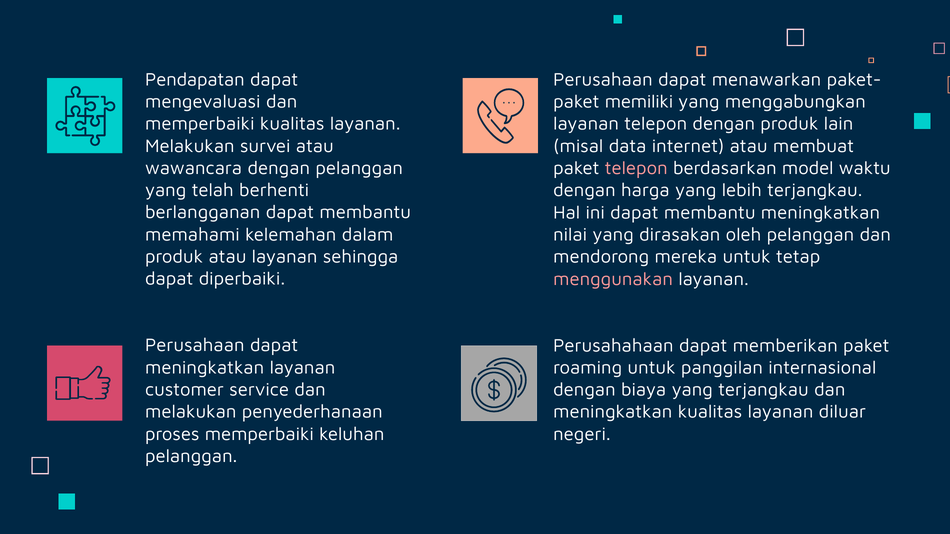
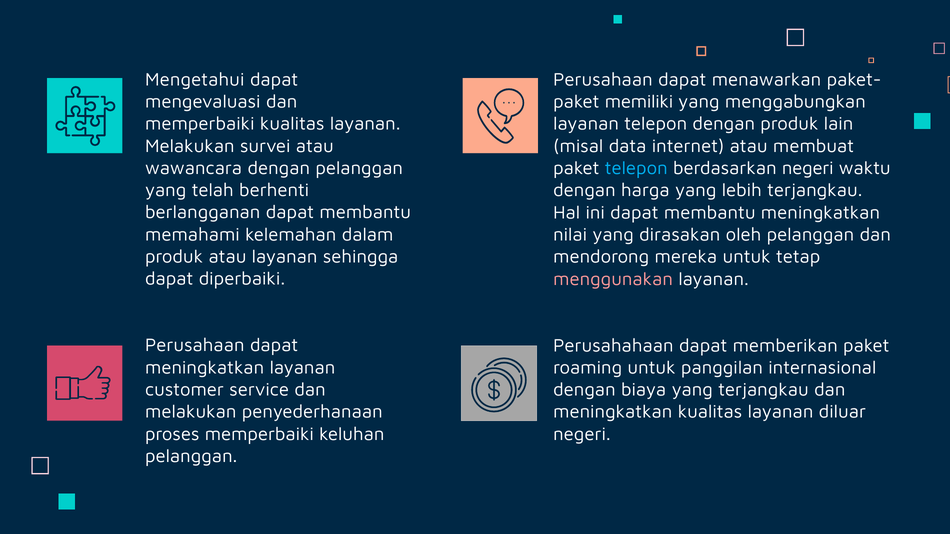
Pendapatan: Pendapatan -> Mengetahui (195, 79)
telepon colour: pink -> light blue (636, 168)
berdasarkan model: model -> negeri (808, 168)
